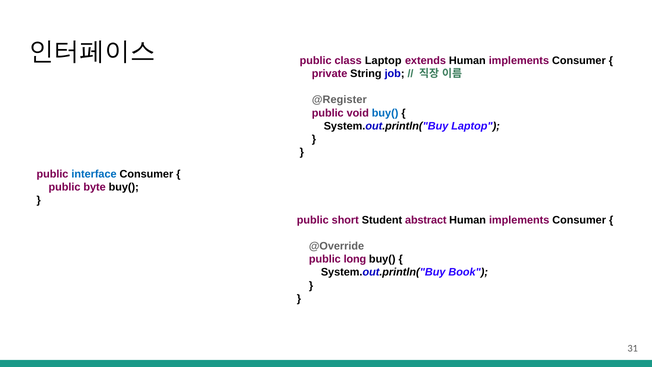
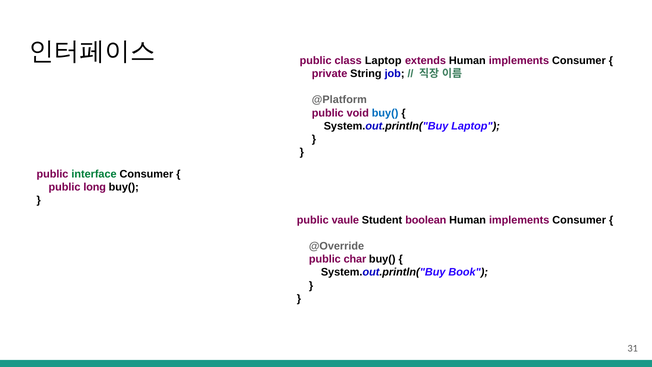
@Register: @Register -> @Platform (339, 100)
interface colour: blue -> green (94, 174)
byte: byte -> long (95, 187)
short: short -> vaule (345, 220)
abstract: abstract -> boolean (426, 220)
long: long -> char (355, 259)
